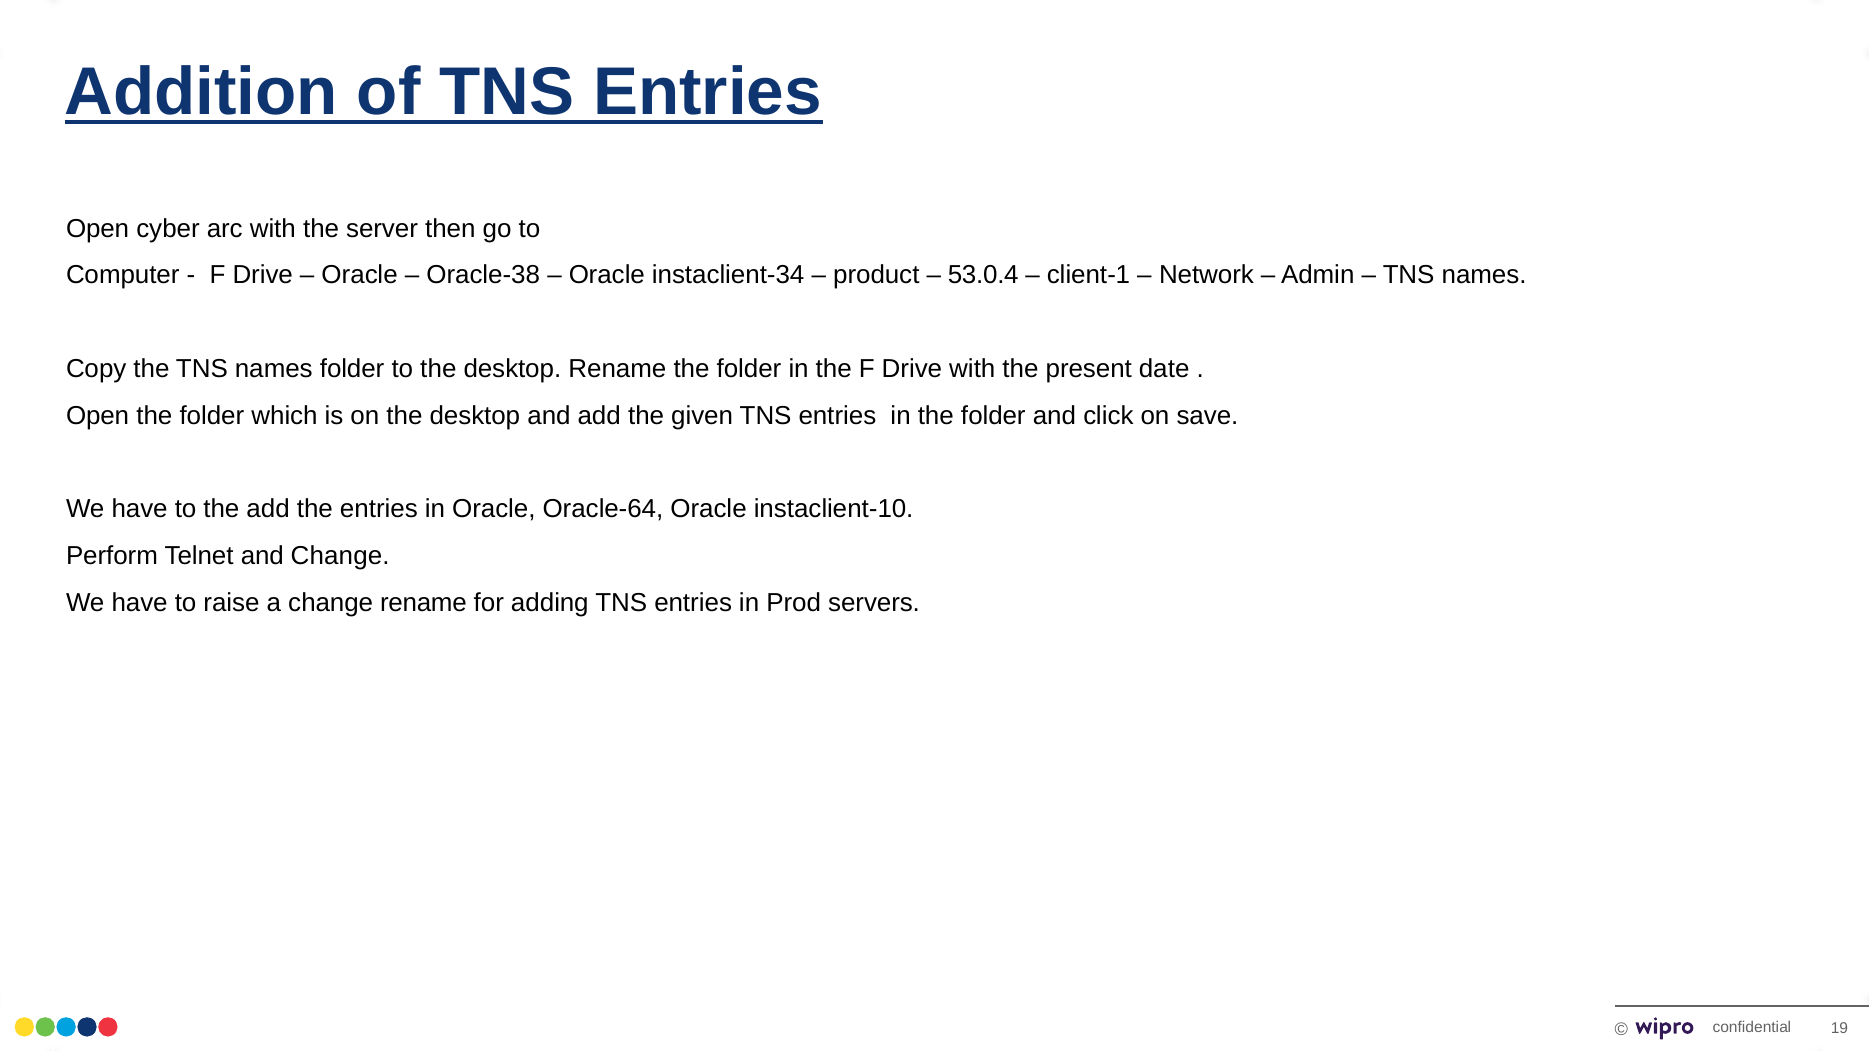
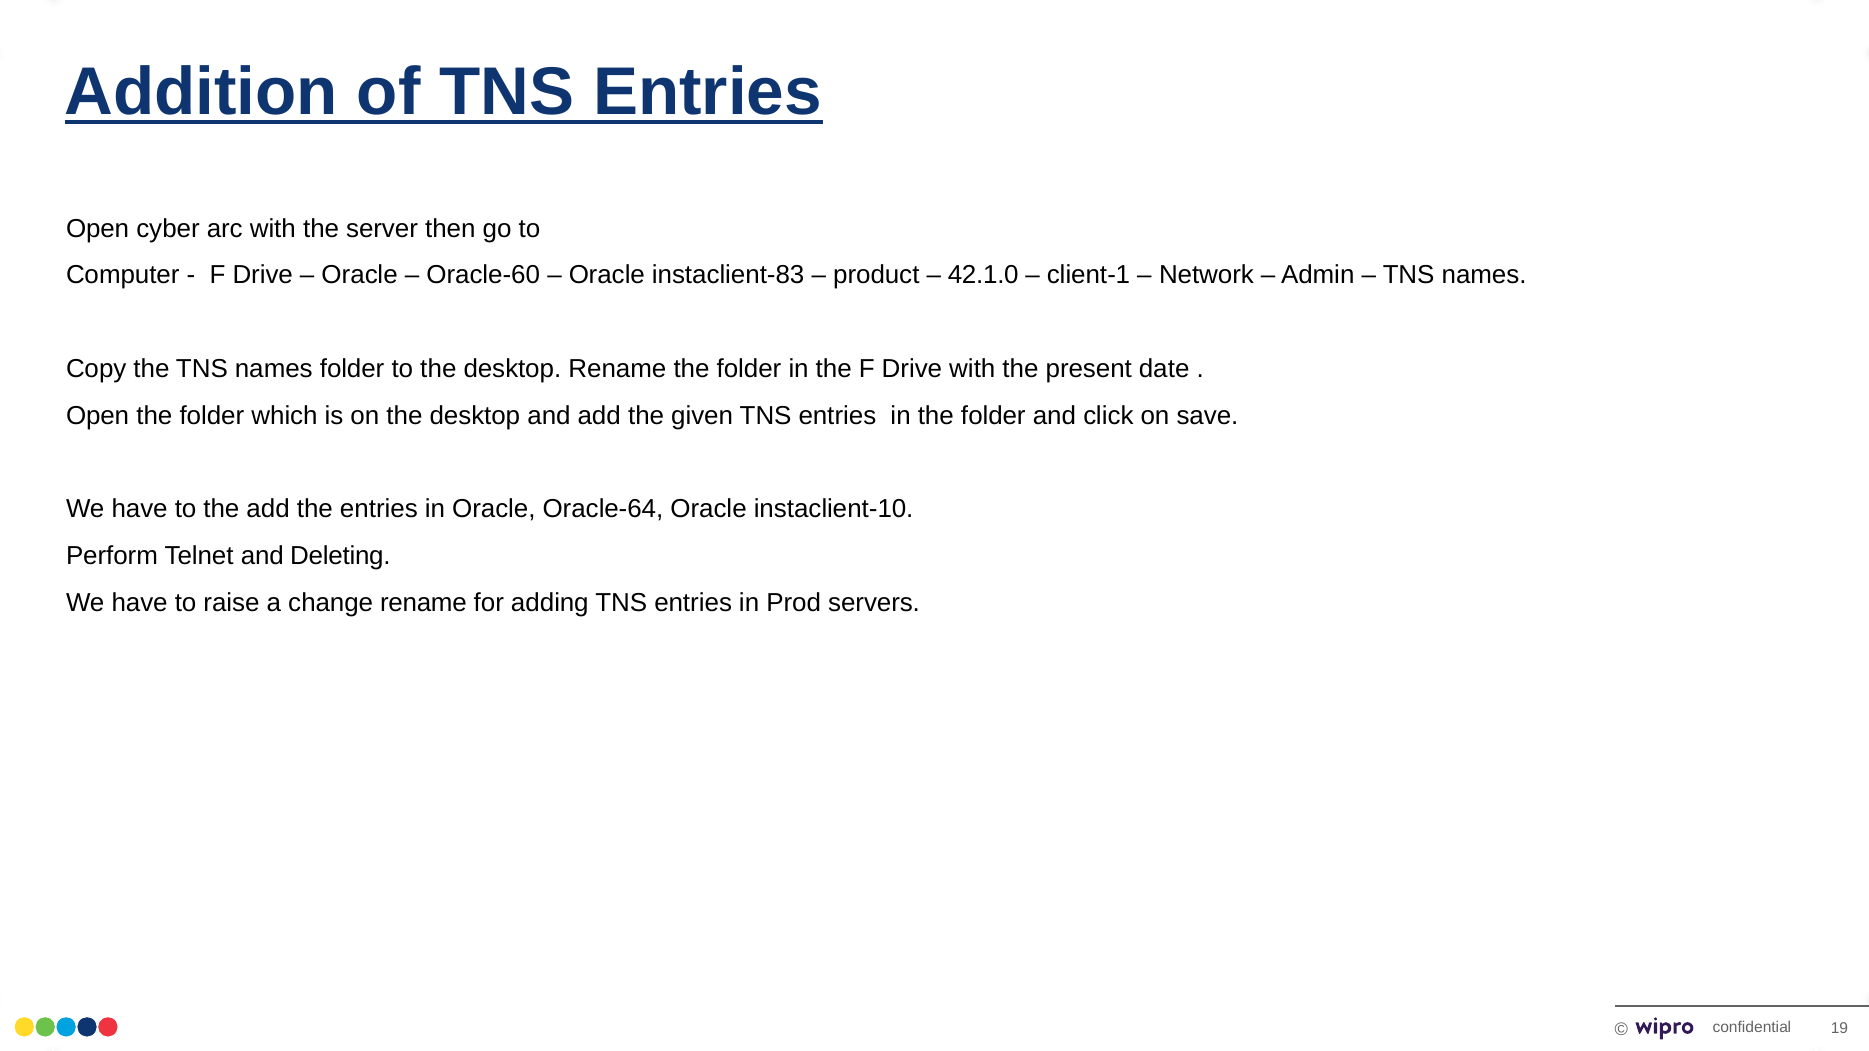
Oracle-38: Oracle-38 -> Oracle-60 (483, 275)
instaclient-34: instaclient-34 -> instaclient-83 (728, 275)
53.0.4: 53.0.4 -> 42.1.0 (983, 275)
and Change: Change -> Deleting (340, 556)
